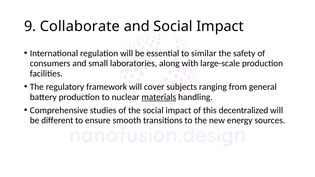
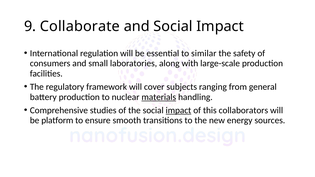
impact underline: none -> present (178, 110)
decentralized: decentralized -> collaborators (243, 110)
different: different -> platform (57, 121)
